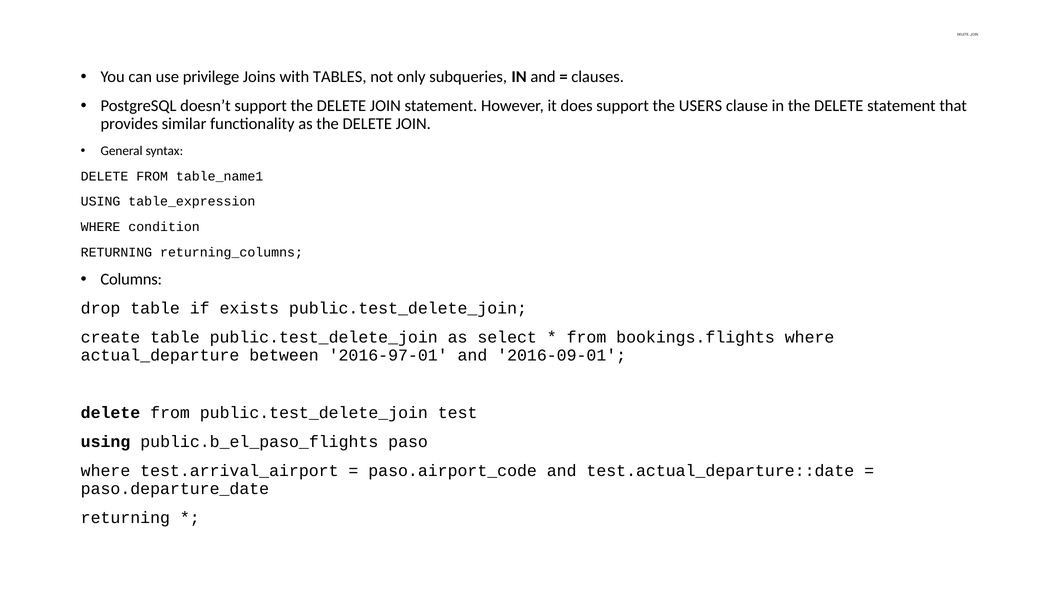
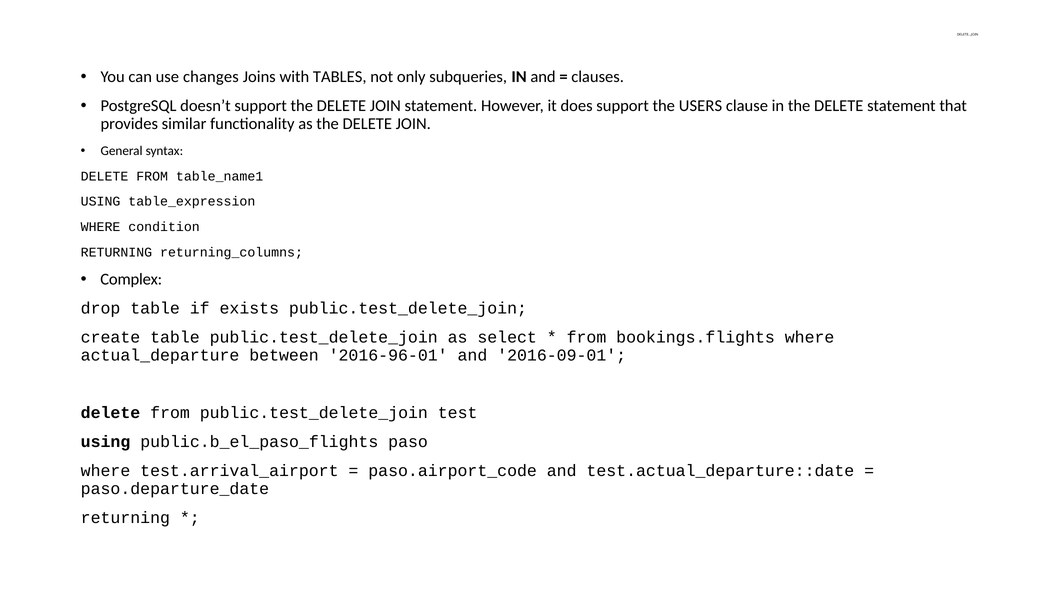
privilege: privilege -> changes (211, 77)
Columns: Columns -> Complex (131, 279)
2016-97-01: 2016-97-01 -> 2016-96-01 (388, 355)
